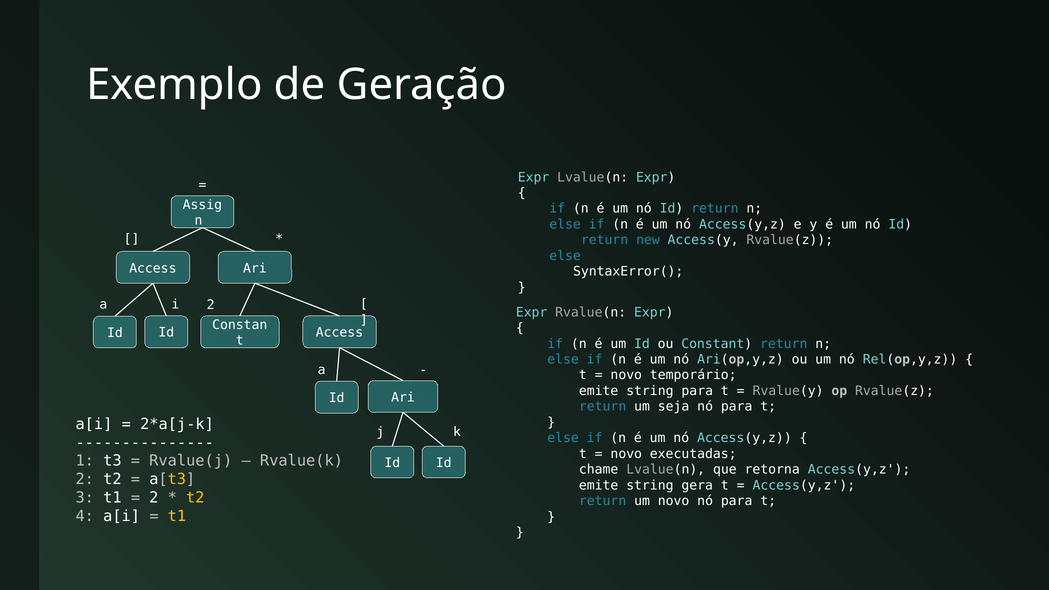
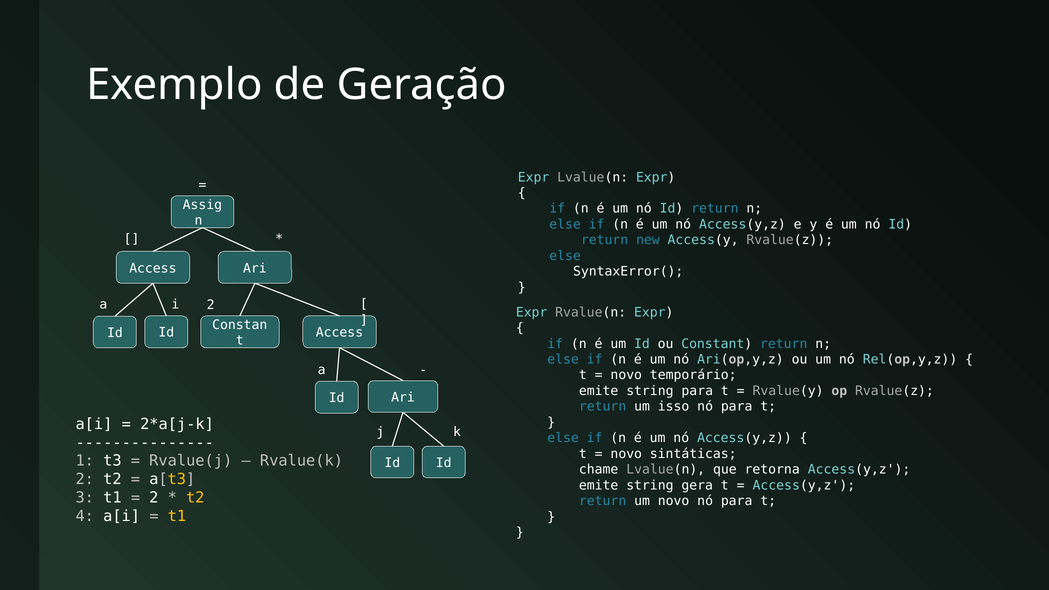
seja: seja -> isso (674, 407)
executadas: executadas -> sintáticas (693, 454)
